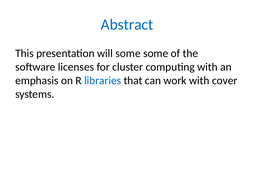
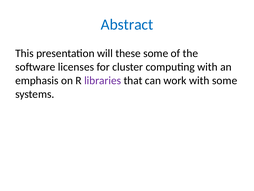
will some: some -> these (128, 53)
libraries colour: blue -> purple (103, 80)
with cover: cover -> some (225, 80)
